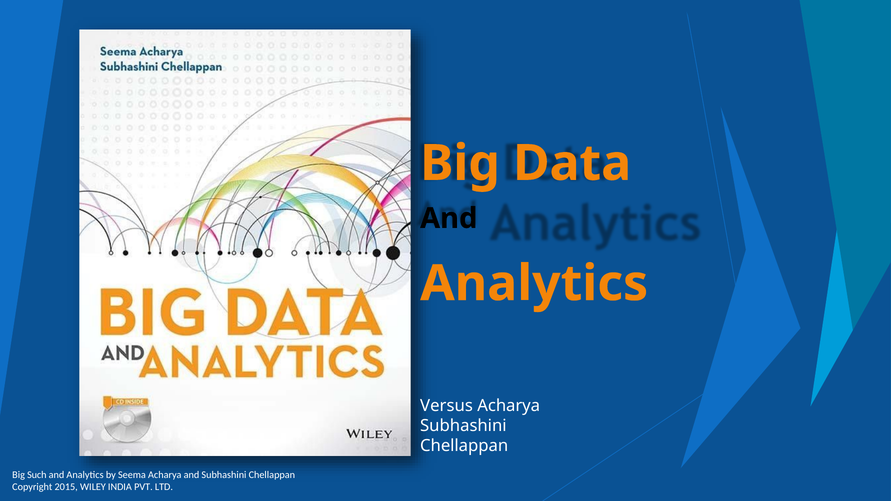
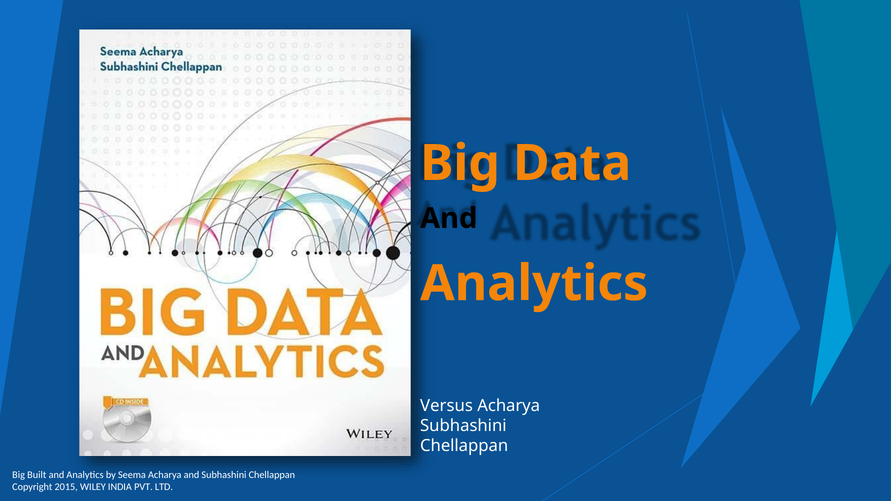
Such: Such -> Built (37, 475)
